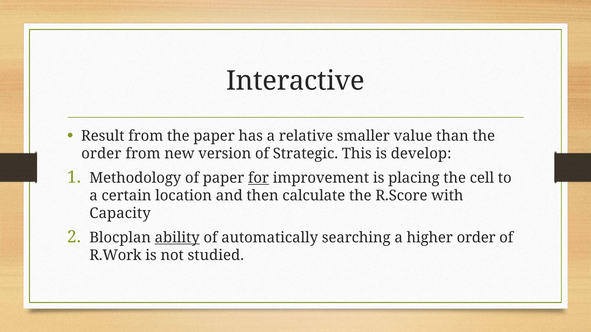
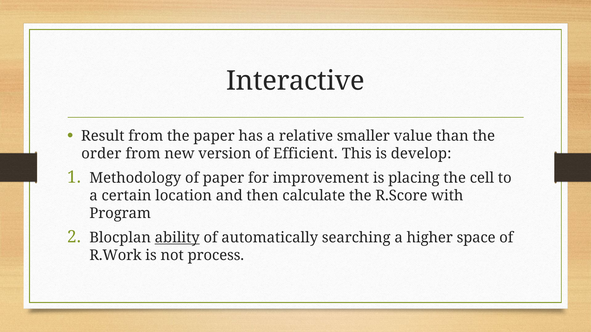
Strategic: Strategic -> Efficient (305, 154)
for underline: present -> none (258, 178)
Capacity: Capacity -> Program (120, 214)
higher order: order -> space (476, 238)
studied: studied -> process (216, 256)
